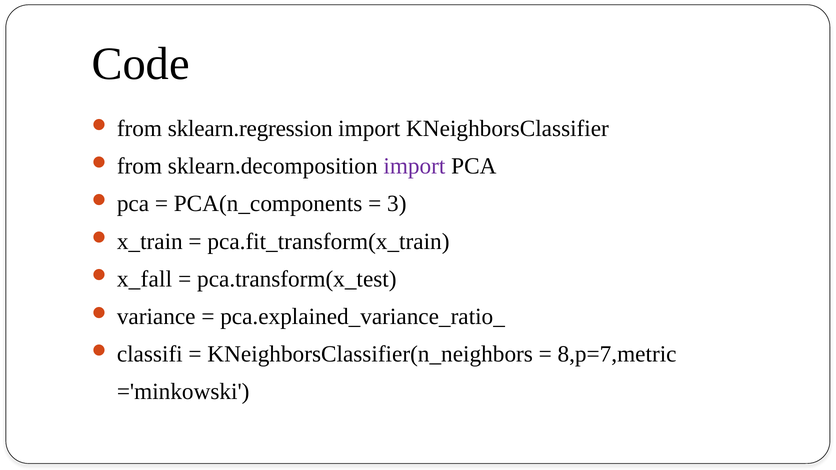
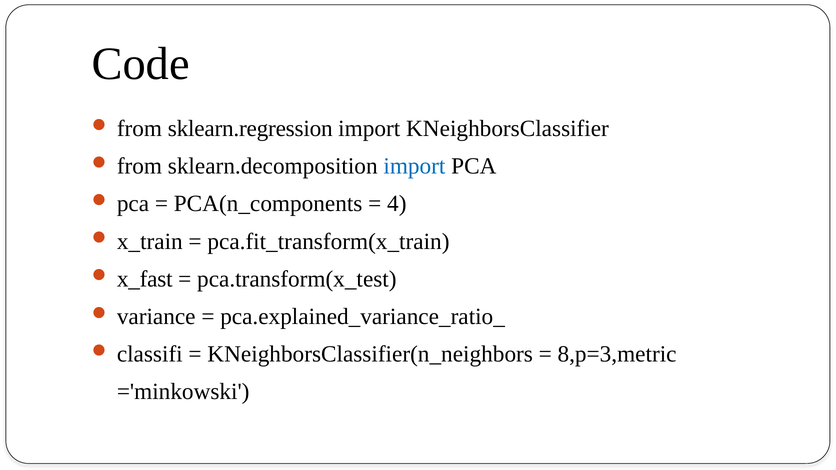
import colour: purple -> blue (414, 166)
3: 3 -> 4 (397, 204)
x_fall: x_fall -> x_fast (145, 279)
8,p=7,metric: 8,p=7,metric -> 8,p=3,metric (617, 354)
